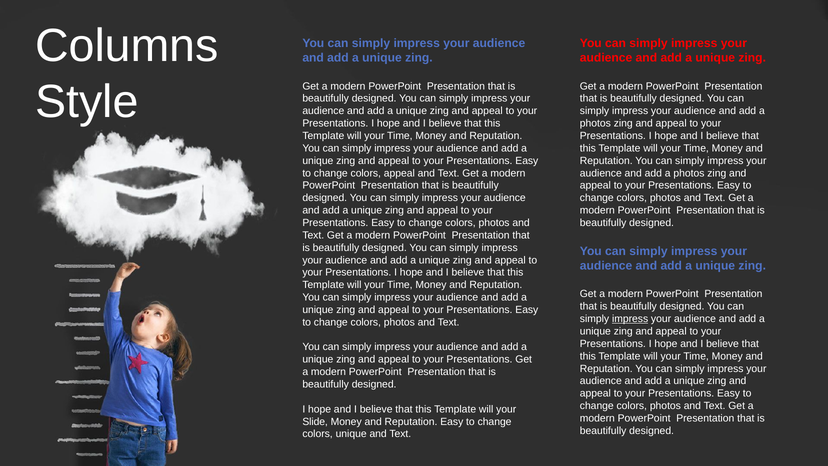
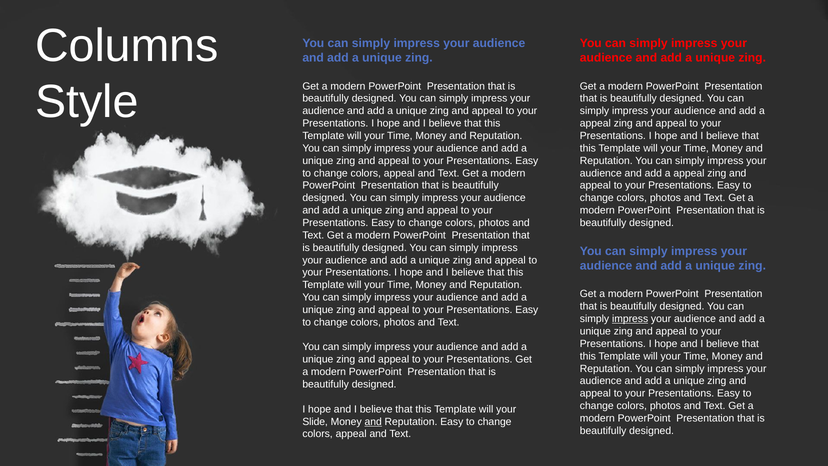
photos: photos -> appeal (595, 123)
photos: photos -> appeal (689, 173)
and underline: none -> present (373, 421)
unique: unique -> appeal (351, 434)
